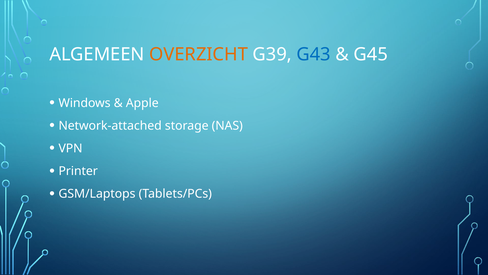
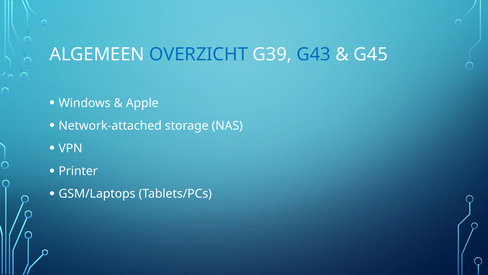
OVERZICHT colour: orange -> blue (199, 54)
